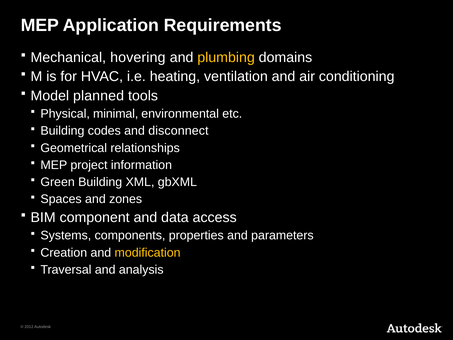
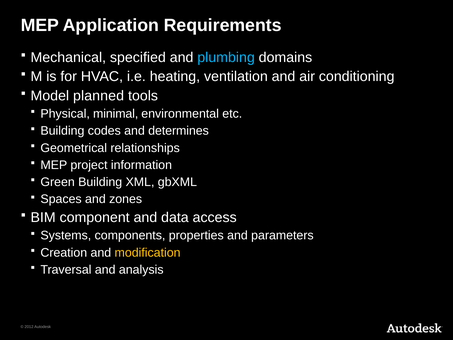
hovering: hovering -> specified (138, 57)
plumbing colour: yellow -> light blue (226, 57)
disconnect: disconnect -> determines (179, 131)
